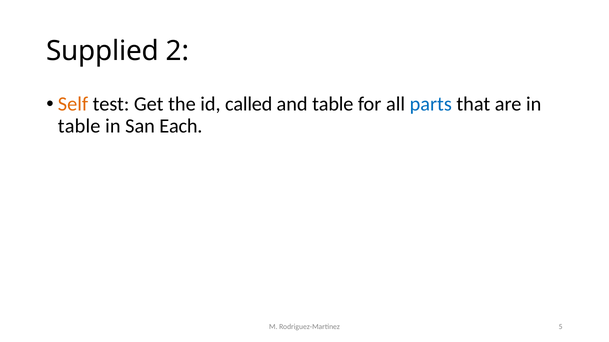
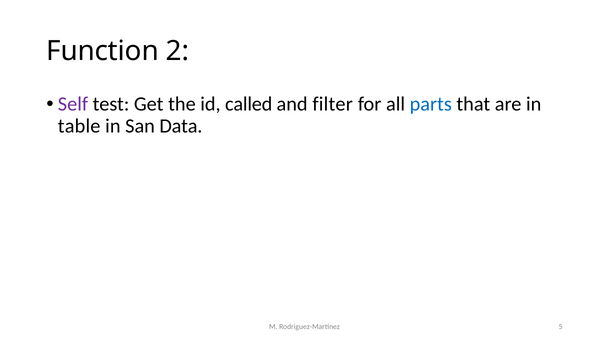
Supplied: Supplied -> Function (103, 51)
Self colour: orange -> purple (73, 104)
and table: table -> filter (333, 104)
Each: Each -> Data (181, 126)
